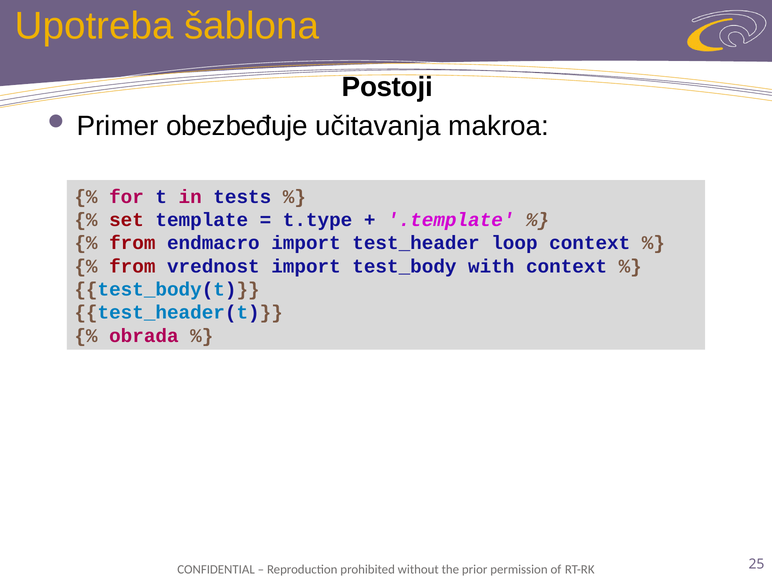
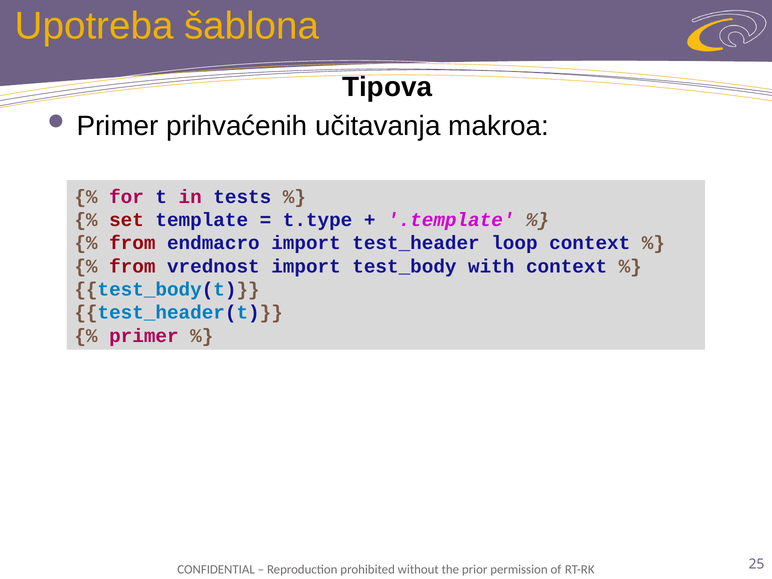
Postoji: Postoji -> Tipova (387, 87)
obezbeđuje: obezbeđuje -> prihvaćenih (237, 126)
obrada: obrada -> primer (144, 336)
